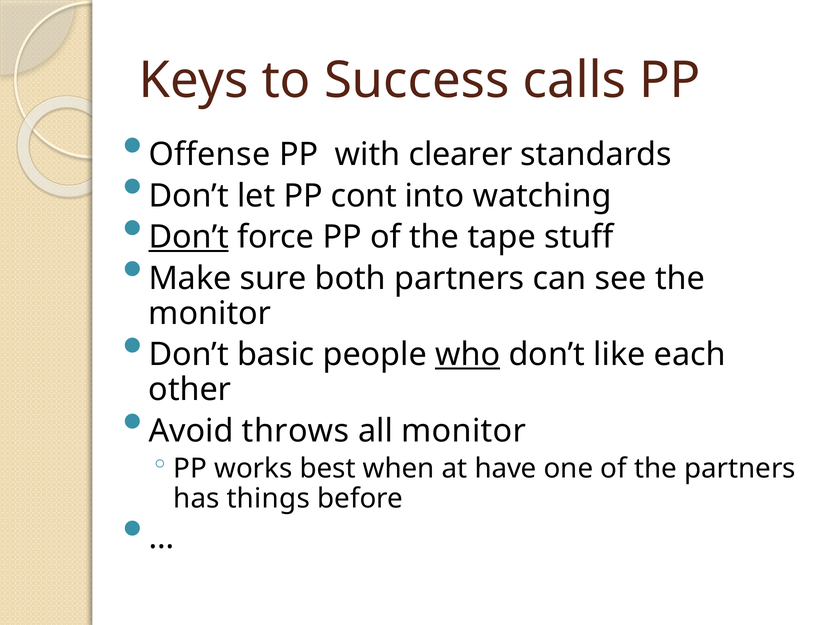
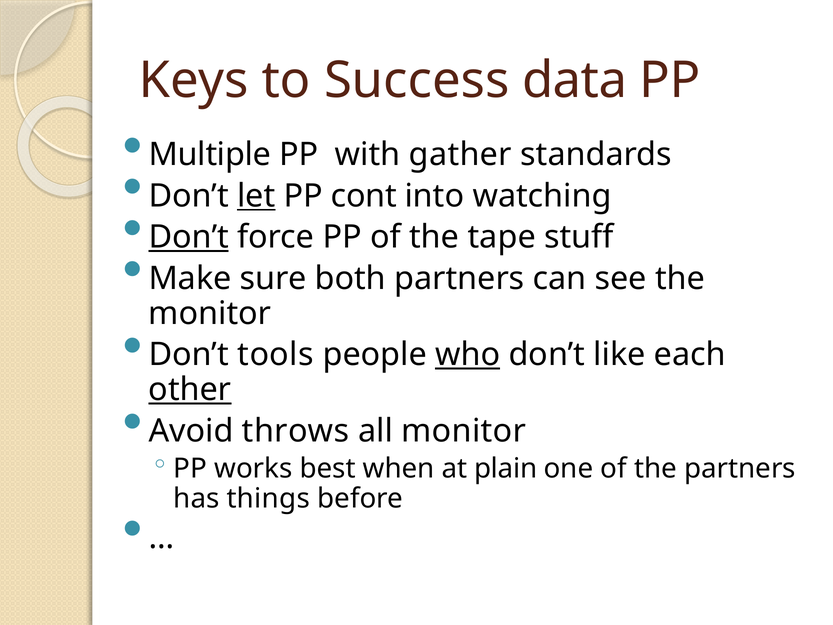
calls: calls -> data (575, 81)
Offense: Offense -> Multiple (210, 155)
clearer: clearer -> gather (460, 155)
let underline: none -> present (256, 196)
basic: basic -> tools (276, 354)
other underline: none -> present (190, 389)
have: have -> plain (506, 468)
